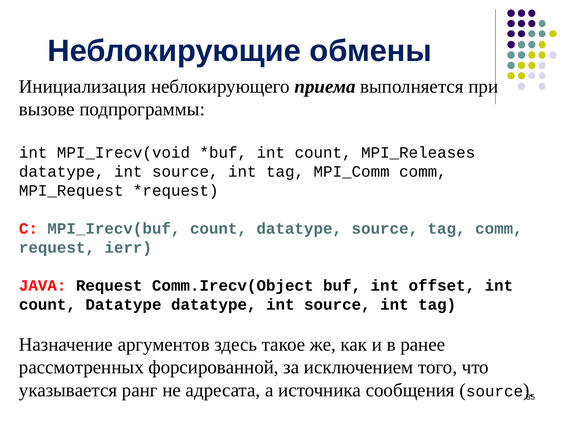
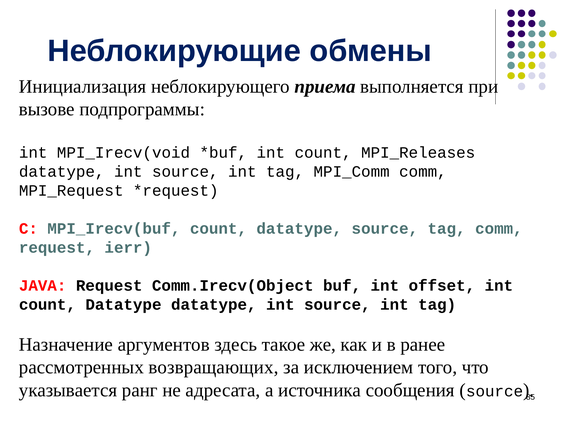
форсированной: форсированной -> возвращающих (214, 367)
